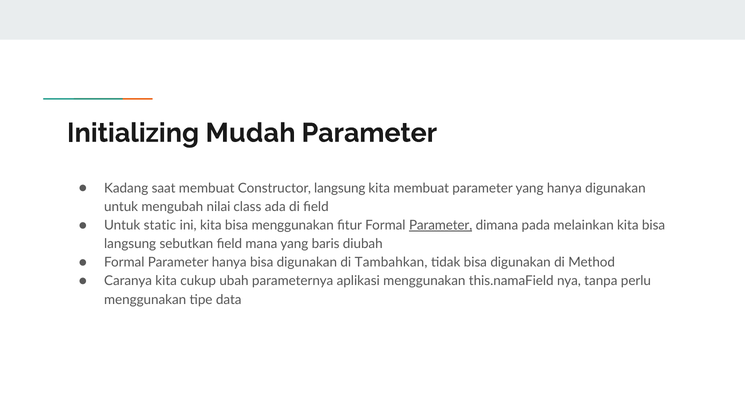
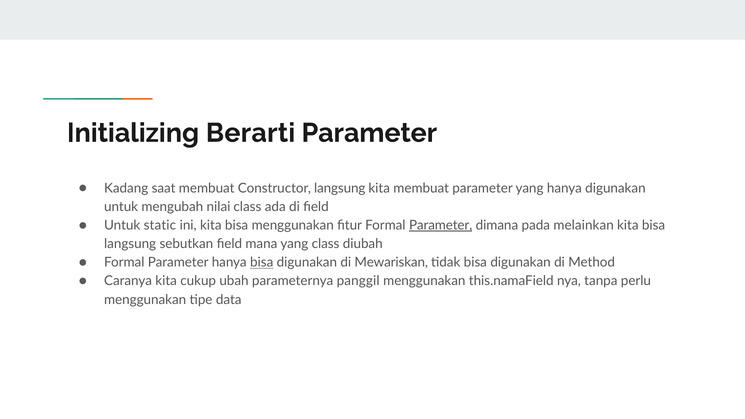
Mudah: Mudah -> Berarti (251, 133)
yang baris: baris -> class (326, 244)
bisa underline: none -> present (262, 263)
Tambahkan: Tambahkan -> Mewariskan (391, 263)
aplikasi: aplikasi -> panggil (358, 281)
